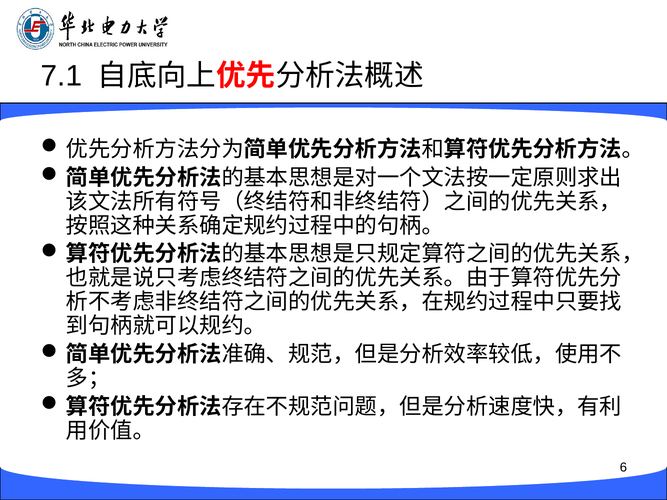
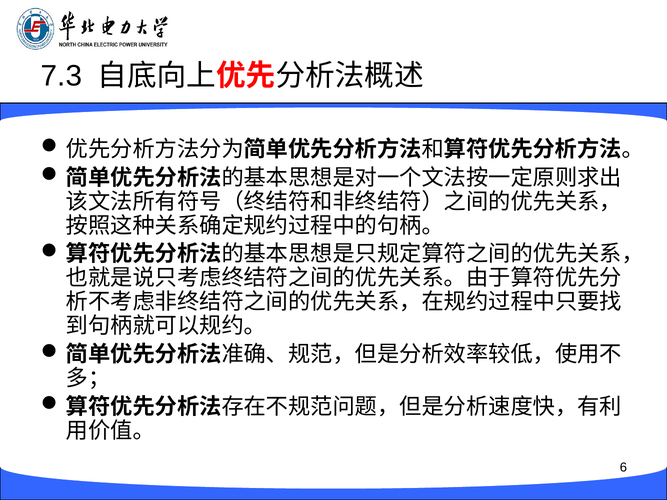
7.1: 7.1 -> 7.3 (61, 76)
